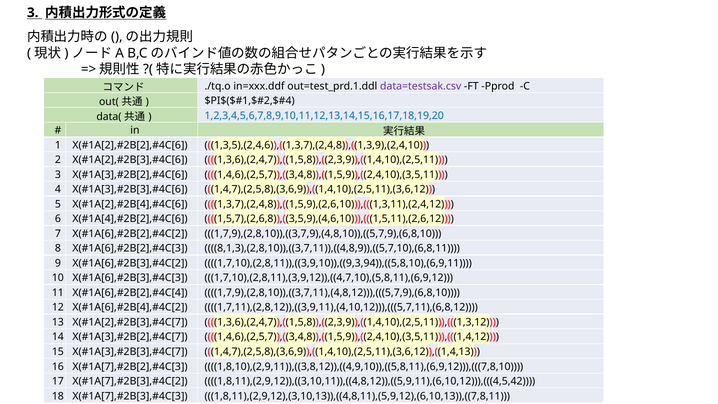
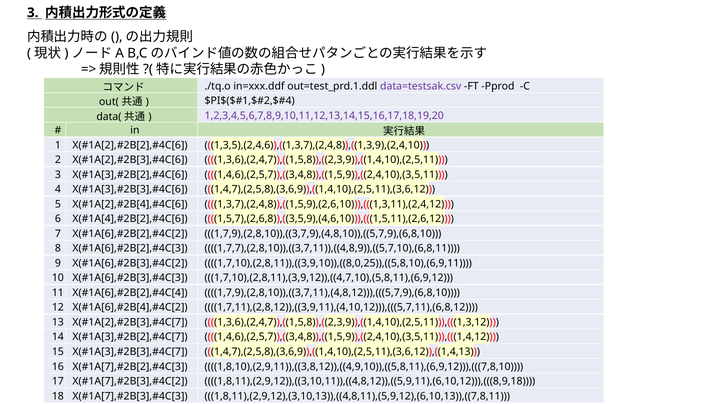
1,2,3,4,5,6,7,8,9,10,11,12,13,14,15,16,17,18,19,20 colour: blue -> purple (324, 116)
8,1,3),(2,8,10)),((3,7,11)),((4,8,9)),((5,7,10),(6,8,11: 8,1,3),(2,8,10)),((3,7,11)),((4,8,9)),((5,7,10),(6,8,11 -> 1,7,7),(2,8,10)),((3,7,11)),((4,8,9)),((5,7,10),(6,8,11 (332, 248)
1,7,10),(2,8,11)),((3,9,10)),((9,3,94)),((5,8,10),(6,9,11: 1,7,10),(2,8,11)),((3,9,10)),((9,3,94)),((5,8,10),(6,9,11 -> 1,7,10),(2,8,11)),((3,9,10)),((8,0,25)),((5,8,10),(6,9,11 (338, 263)
1,8,11),(2,9,12)),((3,10,11)),((4,8,12)),((5,9,11),(6,10,12))),(((4,5,42: 1,8,11),(2,9,12)),((3,10,11)),((4,8,12)),((5,9,11),(6,10,12))),(((4,5,42 -> 1,8,11),(2,9,12)),((3,10,11)),((4,8,12)),((5,9,11),(6,10,12))),(((8,9,18 (370, 381)
